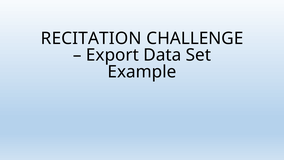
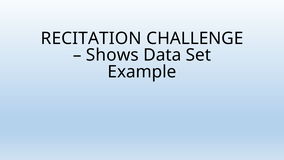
Export: Export -> Shows (112, 55)
